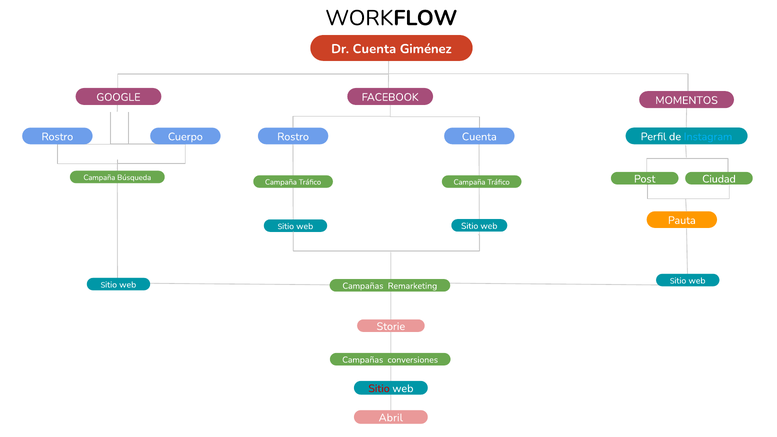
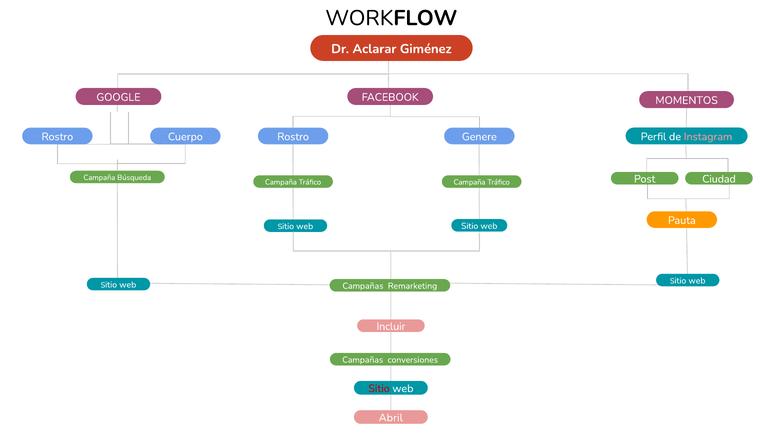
Dr Cuenta: Cuenta -> Aclarar (374, 49)
Instagram colour: light blue -> pink (708, 137)
Cuenta: Cuenta -> Genere (479, 137)
Storie: Storie -> Incluir (391, 326)
